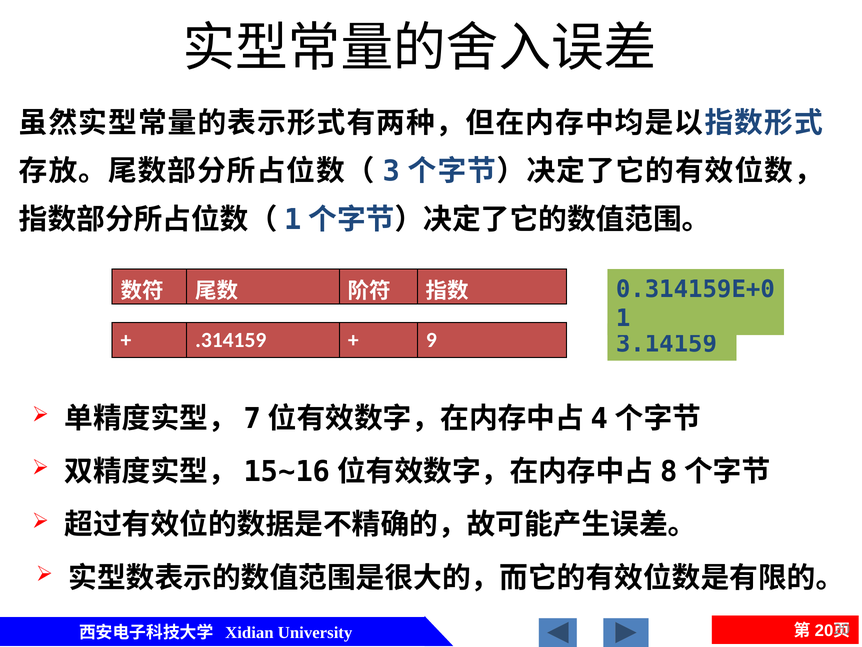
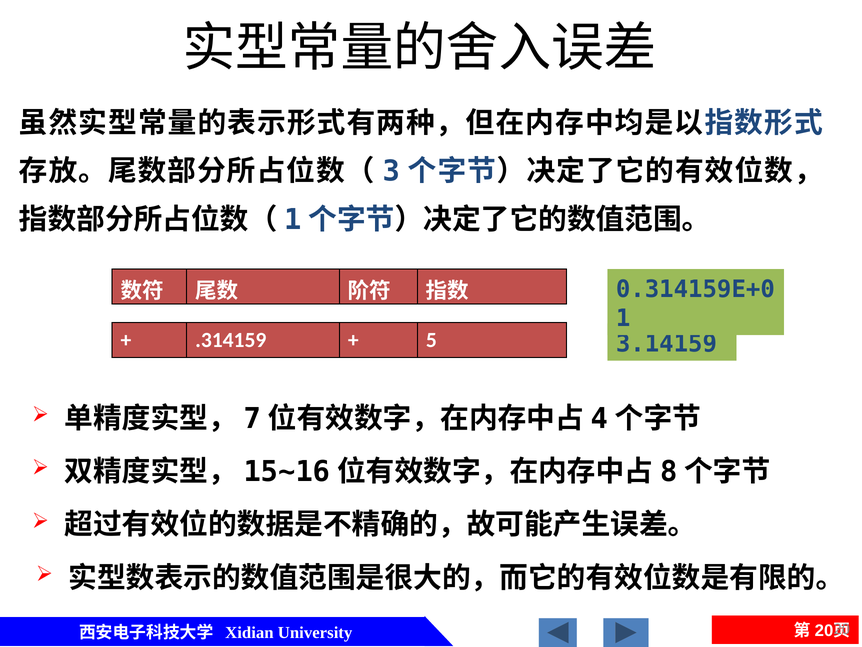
9: 9 -> 5 (431, 340)
